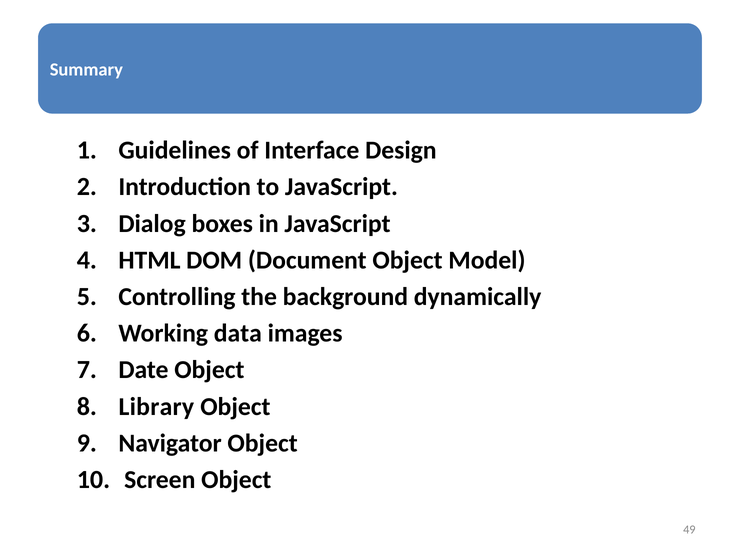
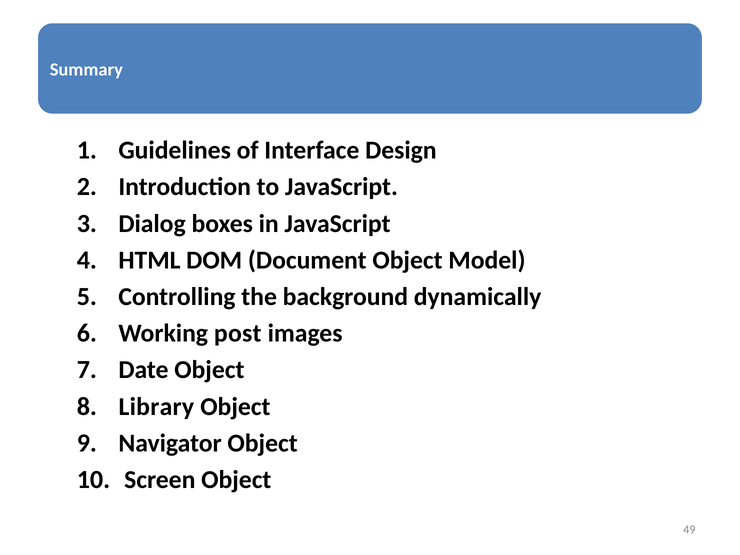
data: data -> post (238, 333)
